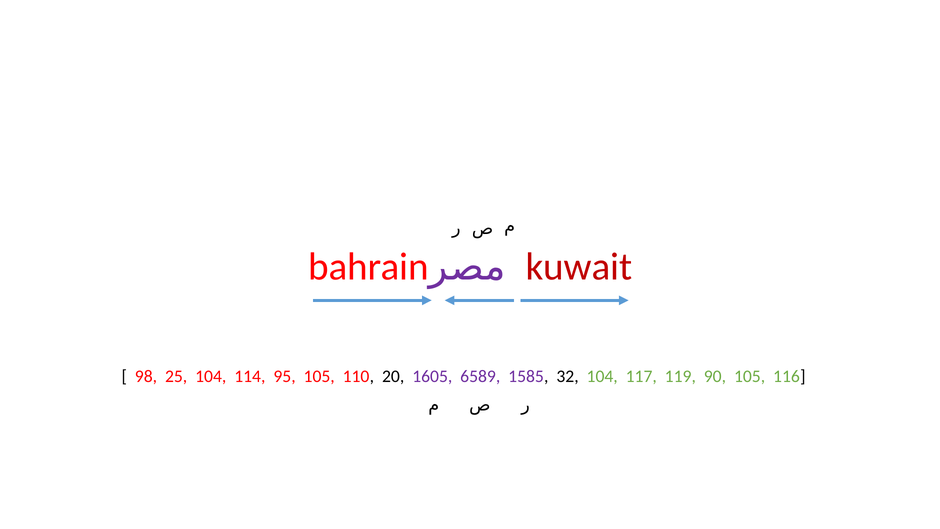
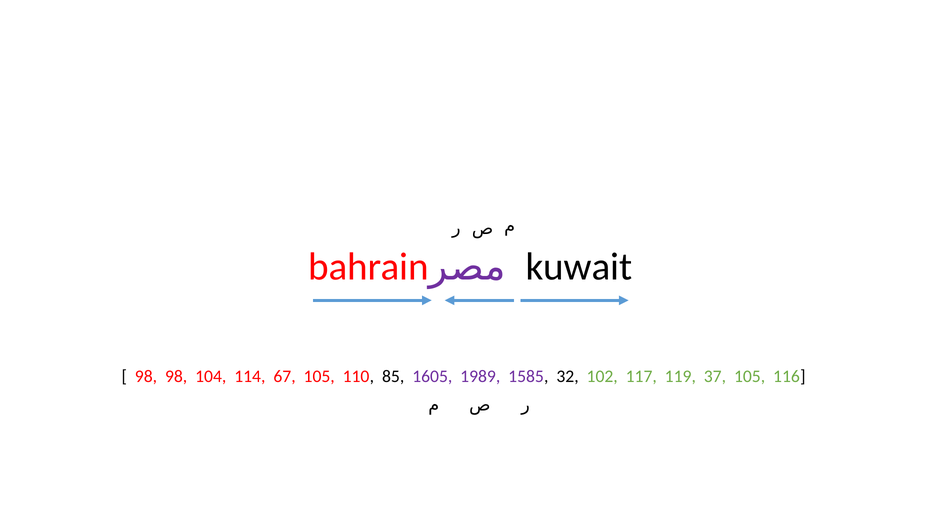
kuwait colour: red -> black (579, 267)
98 25: 25 -> 98 (176, 376)
95: 95 -> 67 (285, 376)
20: 20 -> 85 (393, 376)
6589: 6589 -> 1989 (480, 376)
32 104: 104 -> 102 (602, 376)
90: 90 -> 37 (715, 376)
